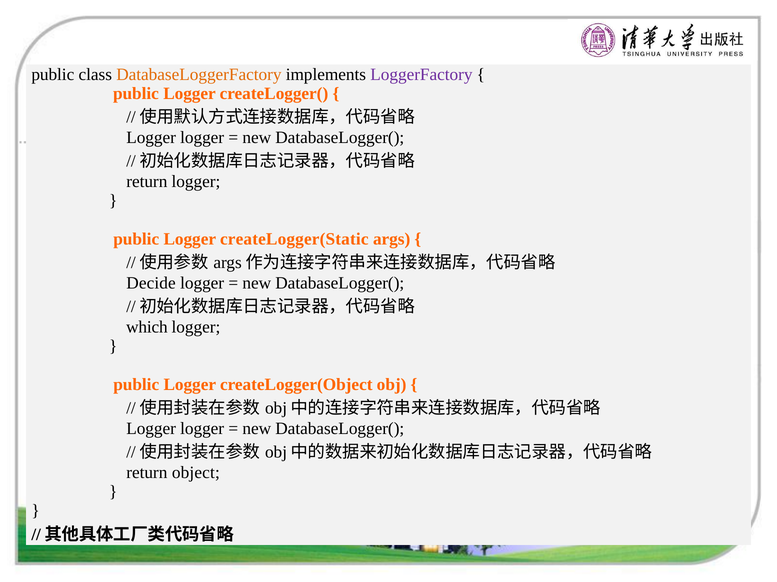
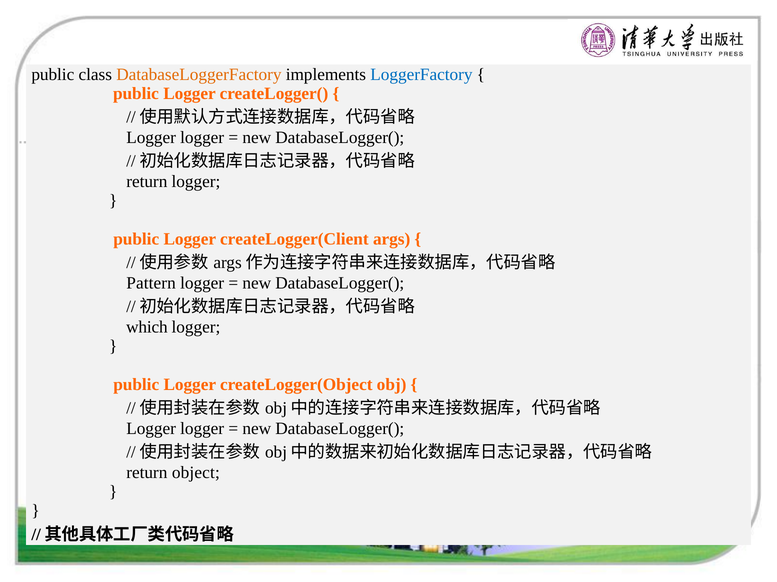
LoggerFactory colour: purple -> blue (421, 74)
createLogger(Static: createLogger(Static -> createLogger(Client (294, 239)
Decide: Decide -> Pattern (151, 283)
